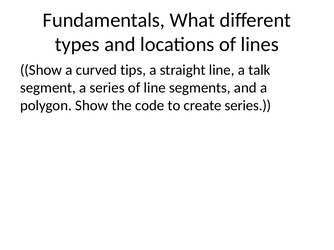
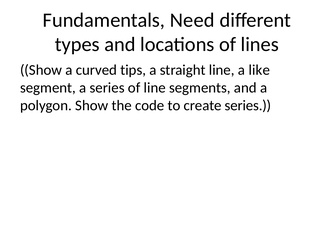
What: What -> Need (192, 20)
talk: talk -> like (259, 70)
